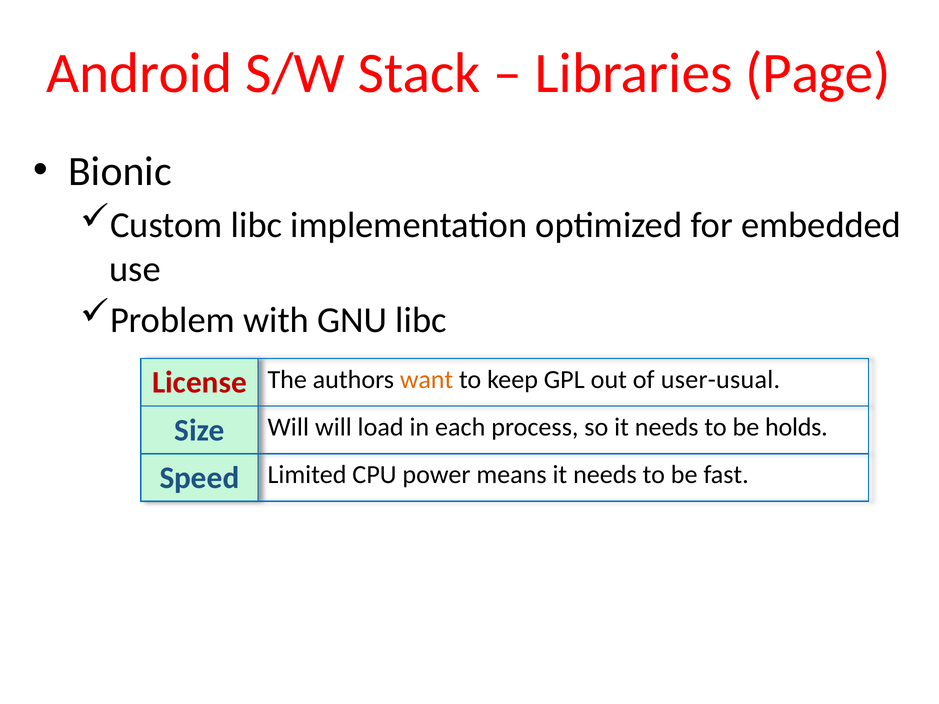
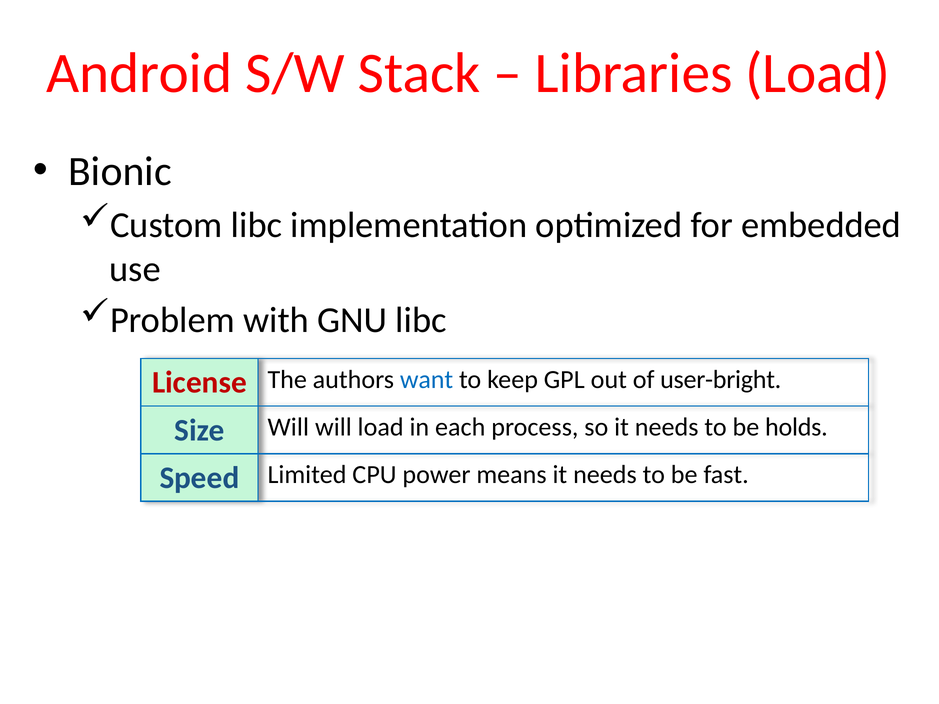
Libraries Page: Page -> Load (818, 73)
want colour: orange -> blue (427, 380)
user-usual: user-usual -> user-bright (721, 380)
